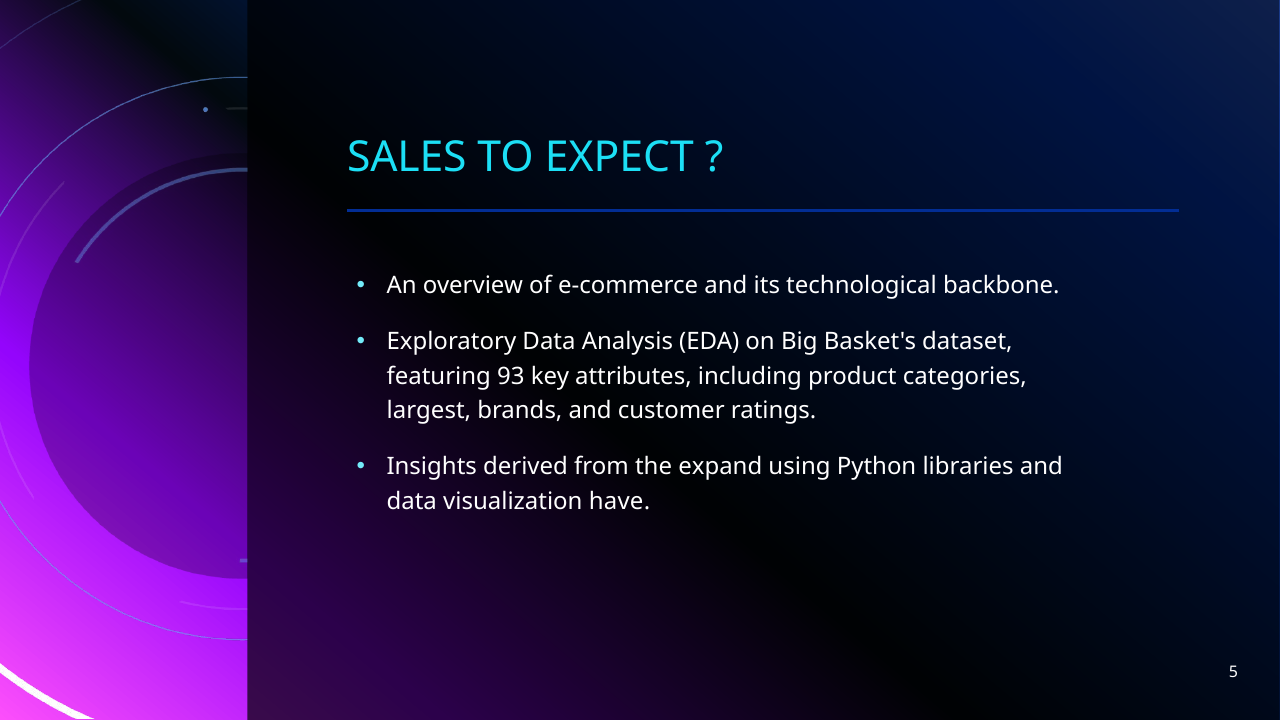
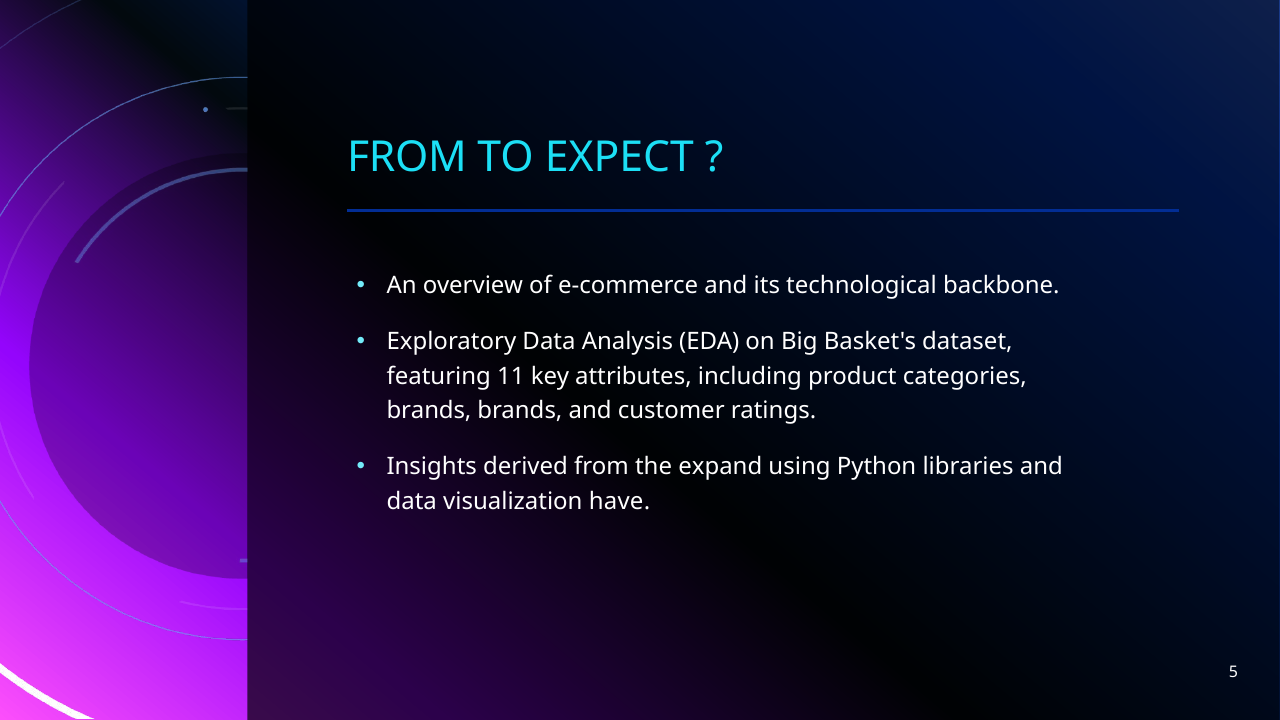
SALES: SALES -> FROM (407, 158)
93: 93 -> 11 (511, 376)
largest: largest -> brands (429, 411)
